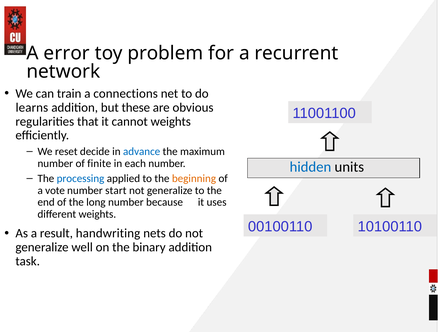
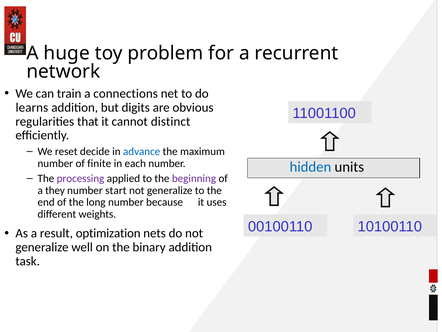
error: error -> huge (67, 53)
these: these -> digits (136, 107)
cannot weights: weights -> distinct (171, 121)
processing colour: blue -> purple (81, 178)
beginning colour: orange -> purple (194, 178)
vote: vote -> they (55, 190)
handwriting: handwriting -> optimization (108, 233)
